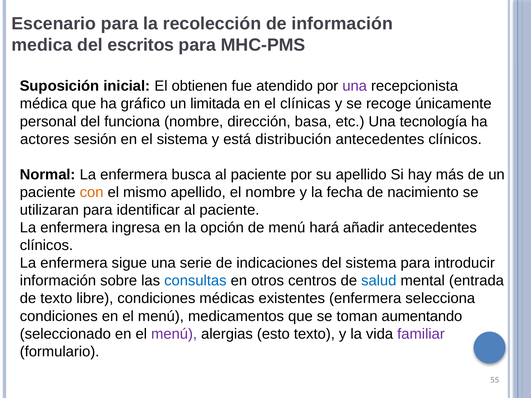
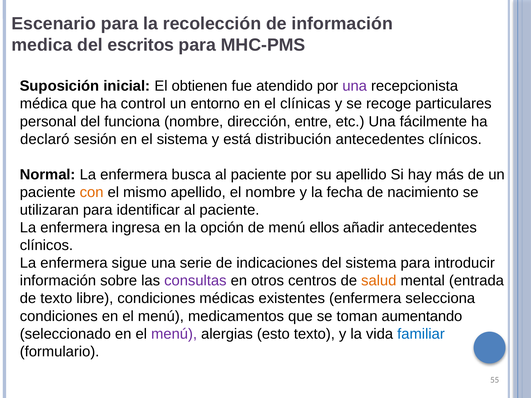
gráfico: gráfico -> control (143, 104)
limitada: limitada -> entorno (215, 104)
únicamente: únicamente -> particulares (453, 104)
basa: basa -> entre (313, 122)
tecnología: tecnología -> fácilmente (433, 122)
actores: actores -> declaró (45, 139)
hará: hará -> ellos (324, 228)
consultas colour: blue -> purple (195, 281)
salud colour: blue -> orange (379, 281)
familiar colour: purple -> blue (421, 334)
